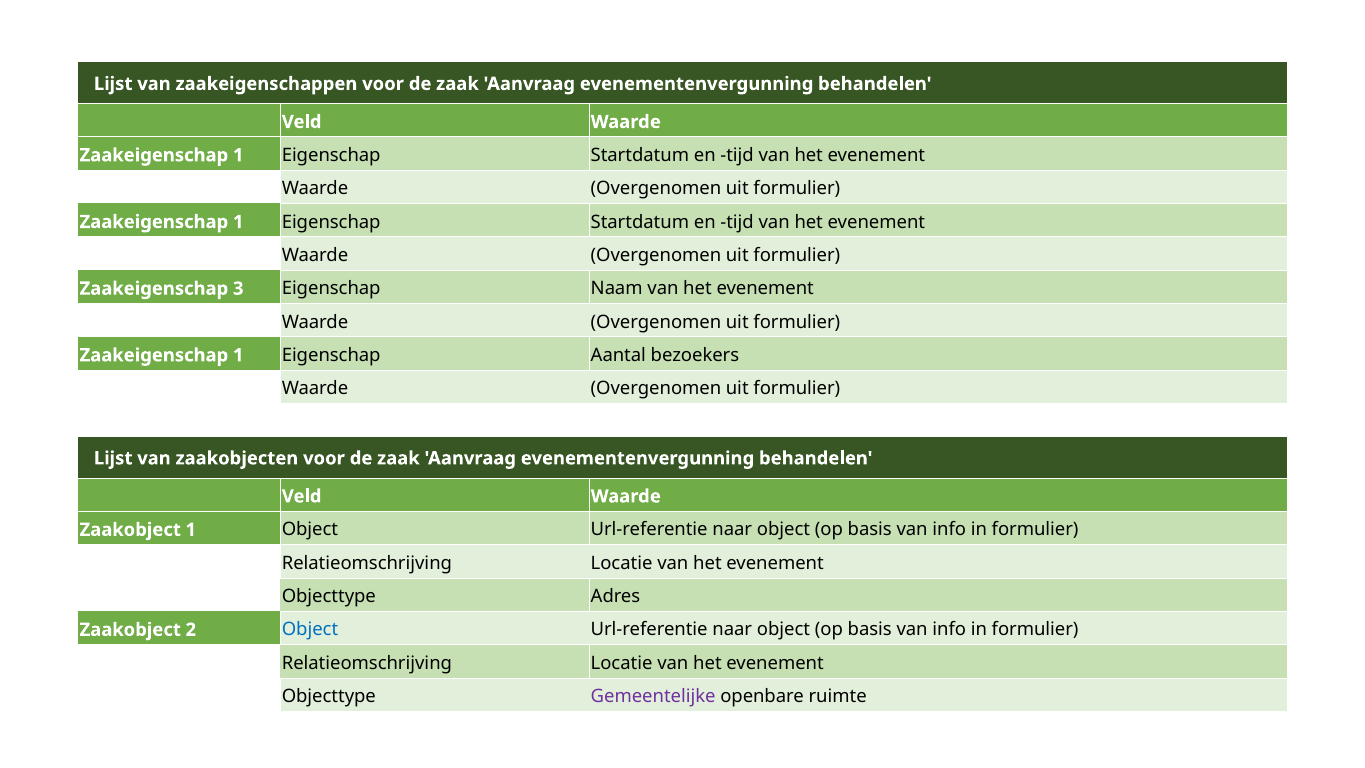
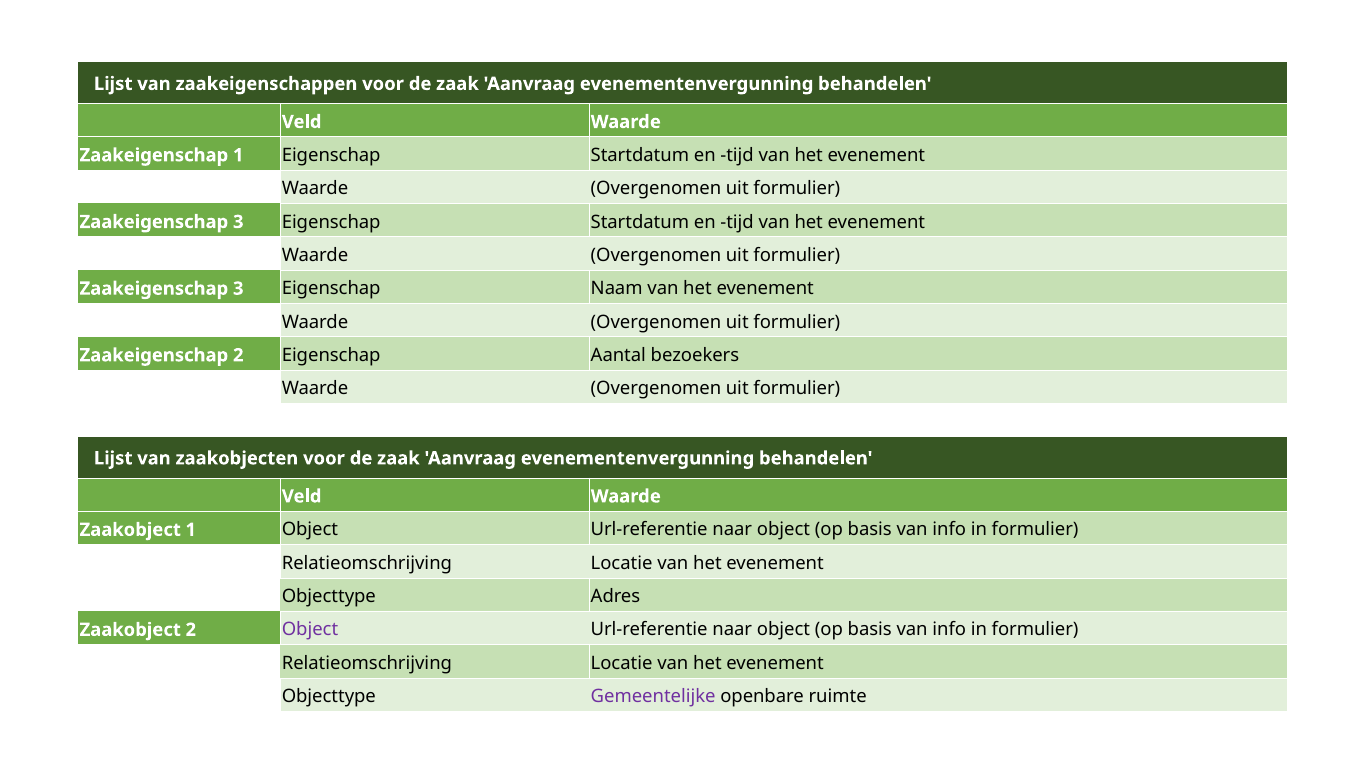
1: 1 -> 3 (238, 222)
1: 1 -> 2 (238, 355)
Object colour: blue -> purple (310, 630)
